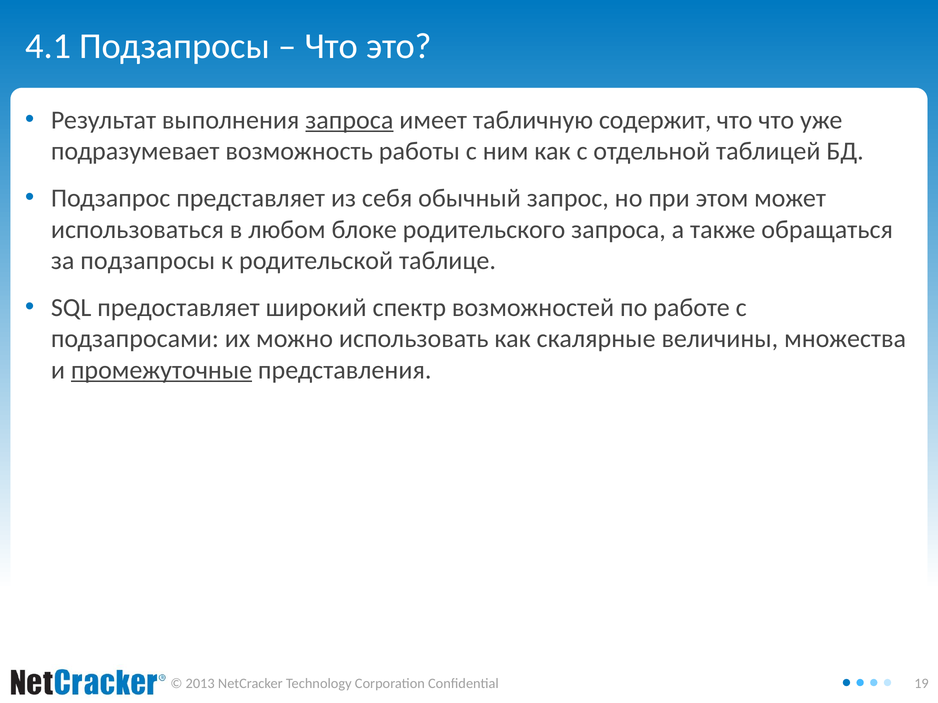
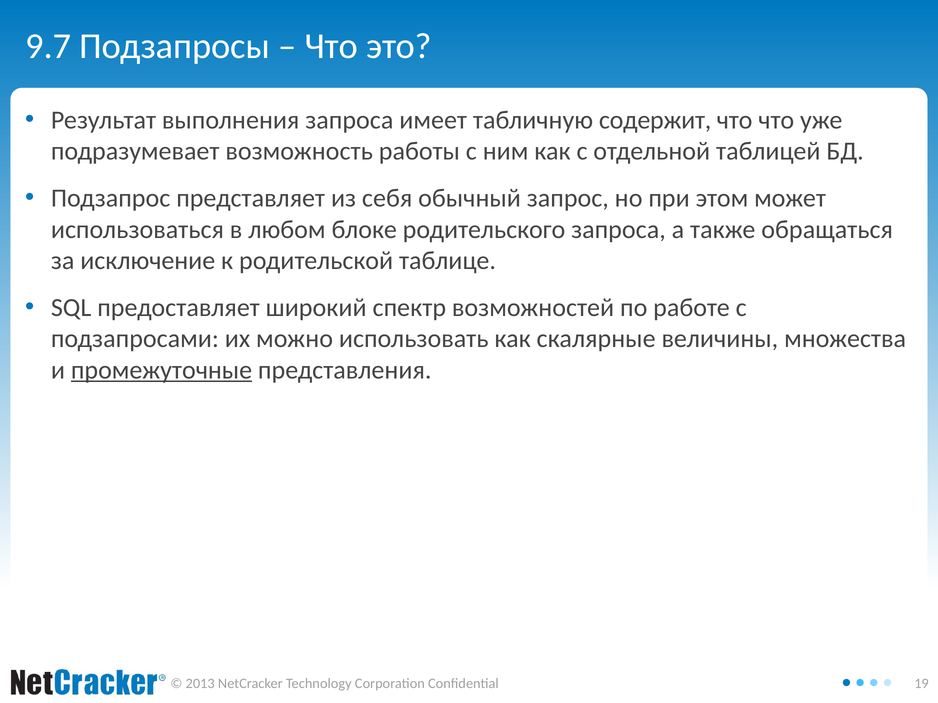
4.1: 4.1 -> 9.7 (48, 46)
запроса underline: present -> none (349, 120)
за подзапросы: подзапросы -> исключение (148, 261)
